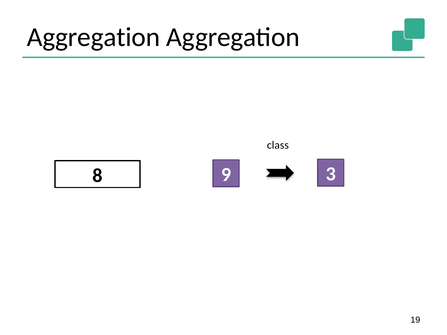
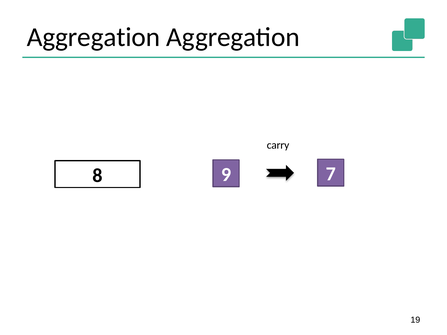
class: class -> carry (278, 145)
9 3: 3 -> 7 (331, 174)
